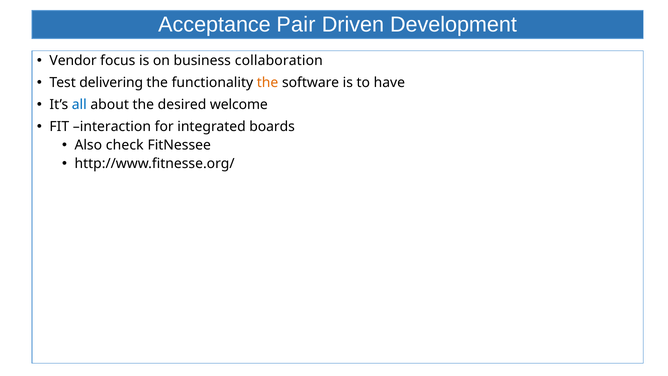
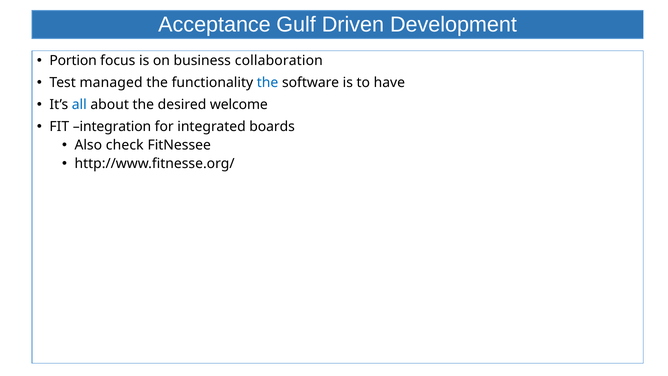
Pair: Pair -> Gulf (296, 25)
Vendor: Vendor -> Portion (73, 61)
delivering: delivering -> managed (111, 83)
the colour: orange -> blue (268, 83)
interaction: interaction -> integration (112, 127)
